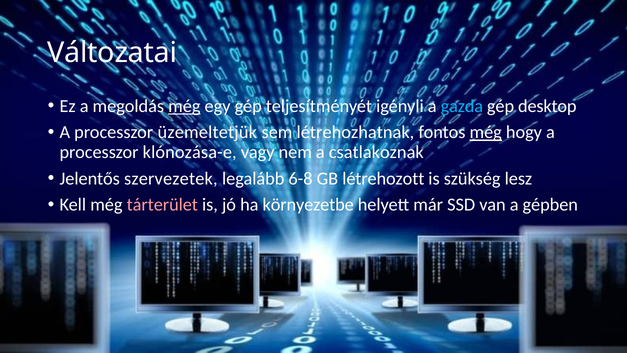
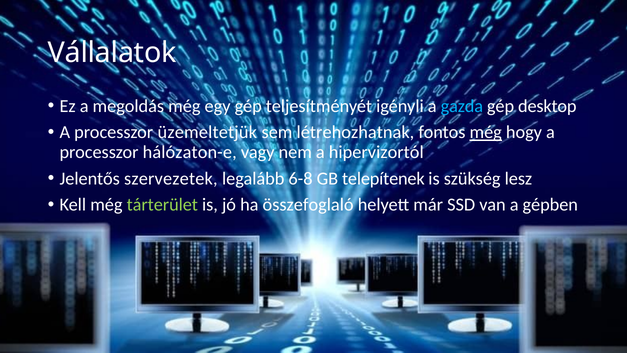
Változatai: Változatai -> Vállalatok (112, 53)
még underline: present -> none (184, 106)
klónozása-e: klónozása-e -> hálózaton-e (190, 152)
csatlakoznak: csatlakoznak -> hipervizortól (376, 152)
létrehozott: létrehozott -> telepítenek (383, 178)
tárterület colour: pink -> light green (162, 205)
környezetbe: környezetbe -> összefoglaló (308, 205)
